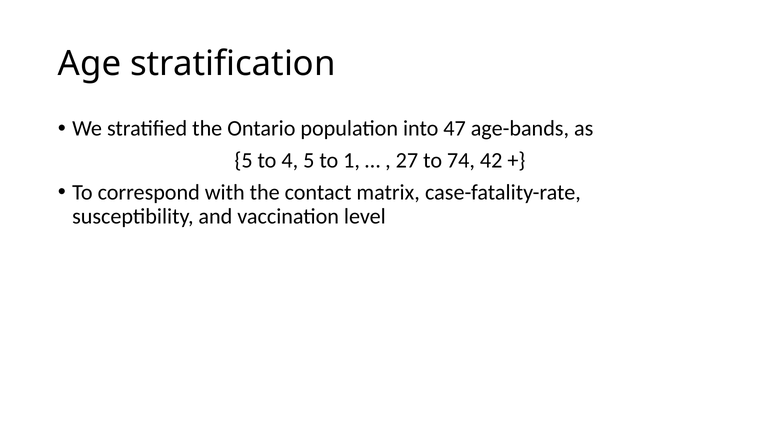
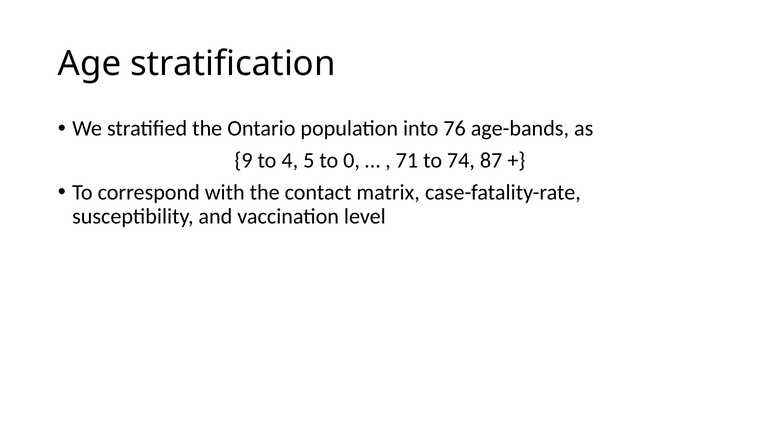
47: 47 -> 76 (455, 128)
5: 5 -> 9 (244, 160)
1: 1 -> 0 (352, 160)
27: 27 -> 71 (407, 160)
42: 42 -> 87 (491, 160)
